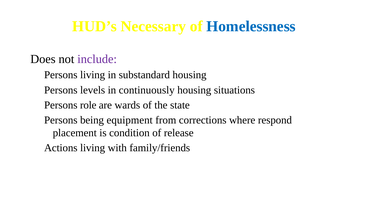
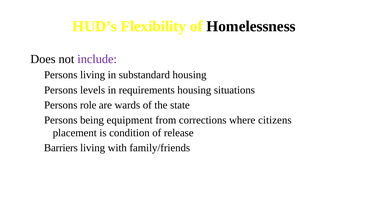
Necessary: Necessary -> Flexibility (153, 26)
Homelessness colour: blue -> black (251, 26)
continuously: continuously -> requirements (147, 90)
respond: respond -> citizens (275, 120)
Actions: Actions -> Barriers (61, 148)
